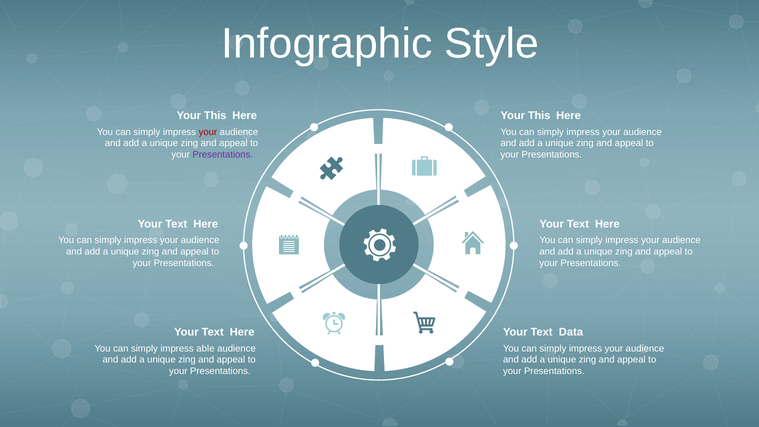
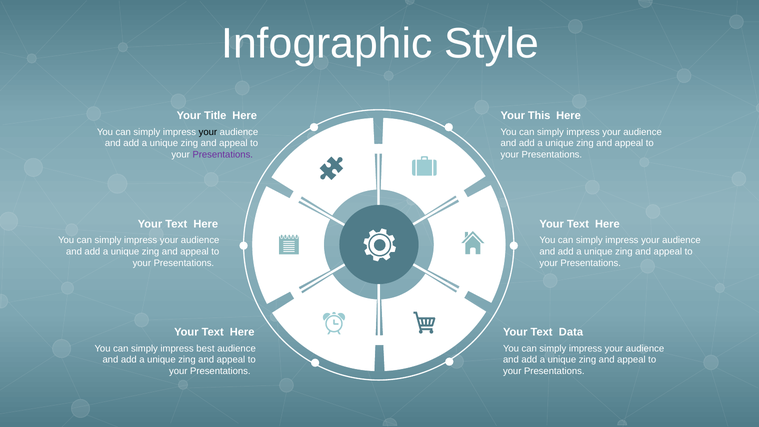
This: This -> Title (215, 116)
your colour: red -> black (208, 132)
able: able -> best (205, 348)
